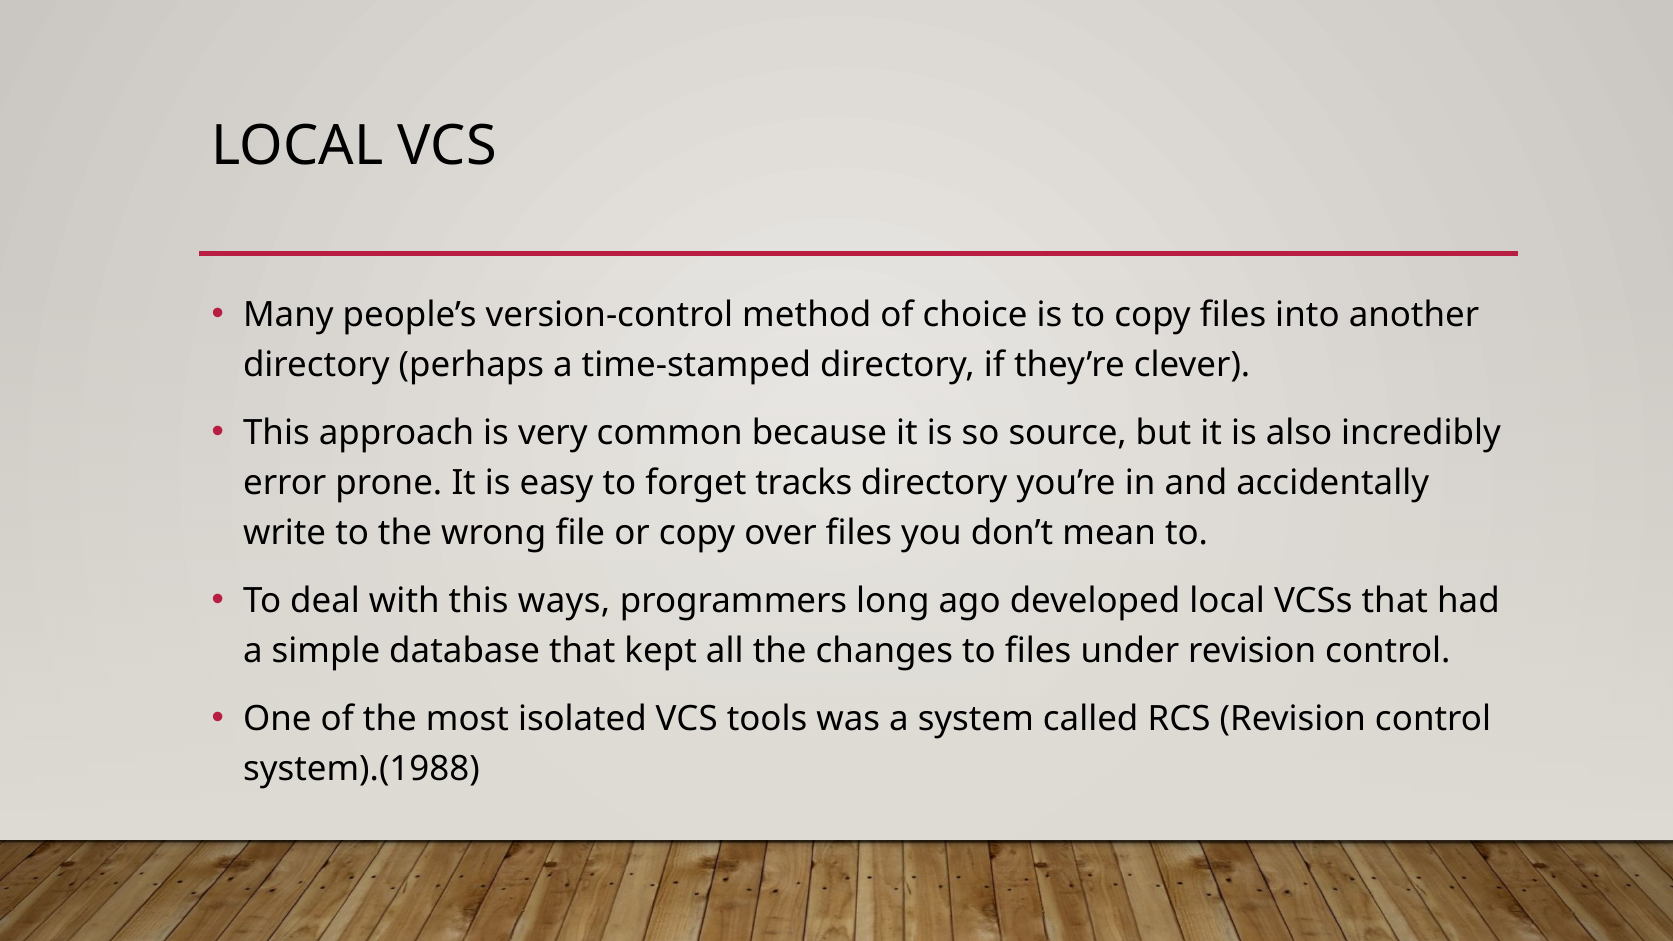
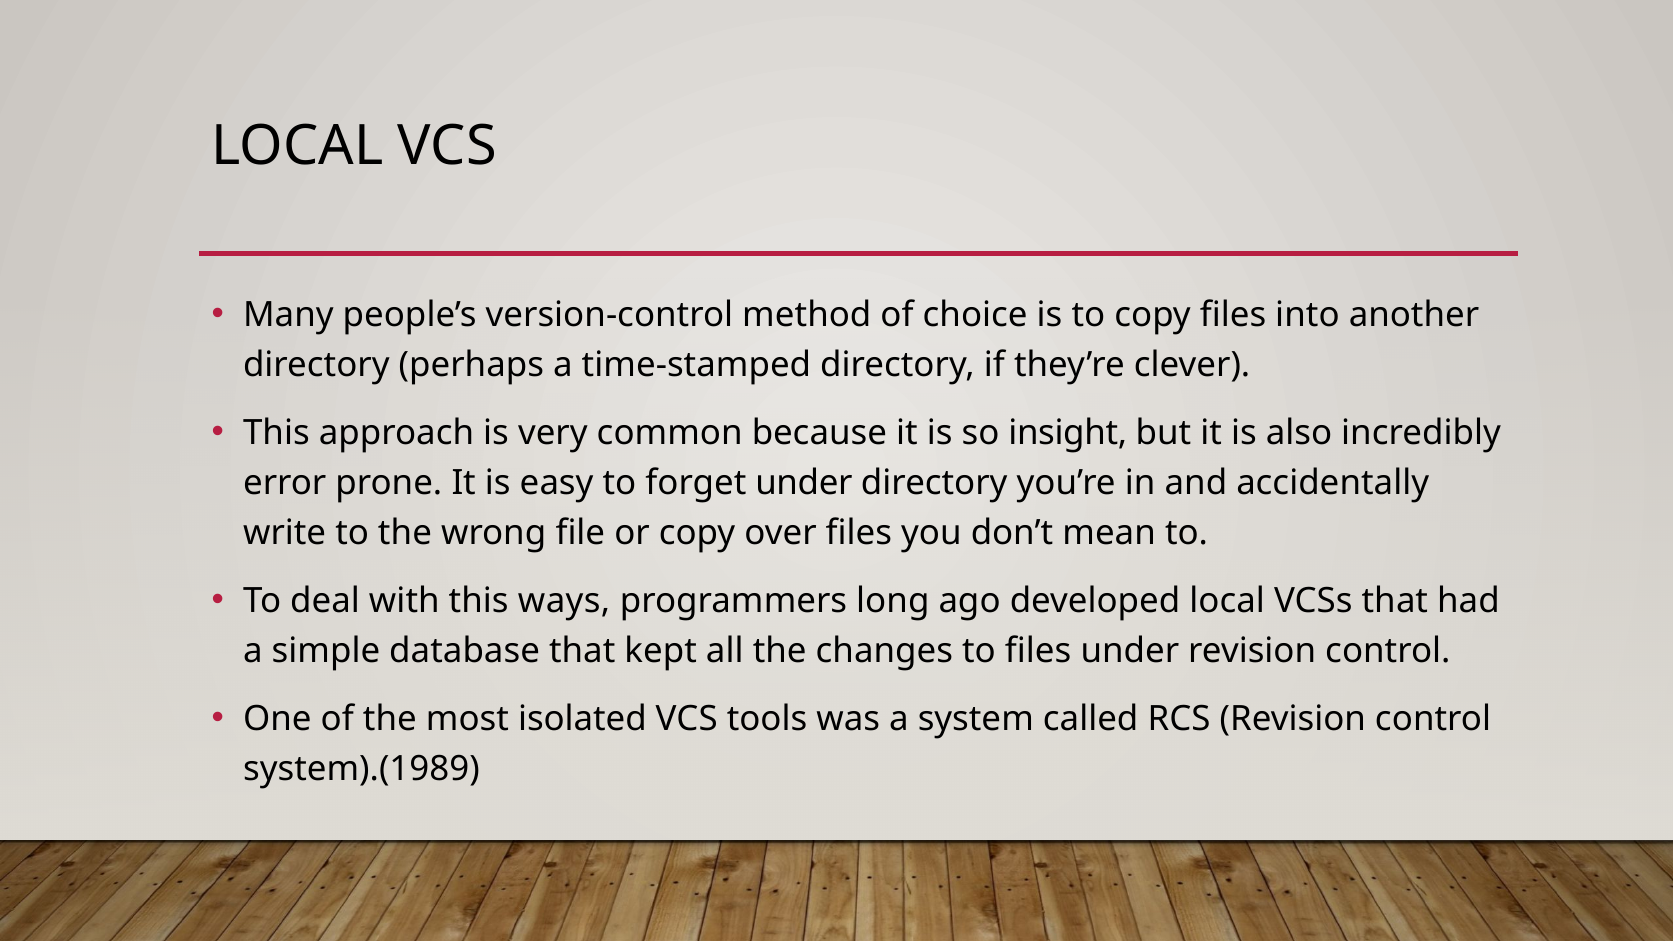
source: source -> insight (1068, 433)
forget tracks: tracks -> under (804, 483)
system).(1988: system).(1988 -> system).(1989 (361, 769)
